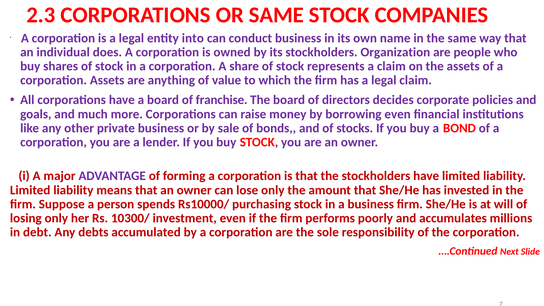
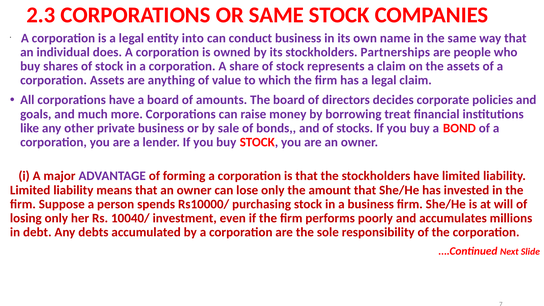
Organization: Organization -> Partnerships (395, 52)
franchise: franchise -> amounts (222, 100)
borrowing even: even -> treat (398, 114)
10300/: 10300/ -> 10040/ (130, 218)
